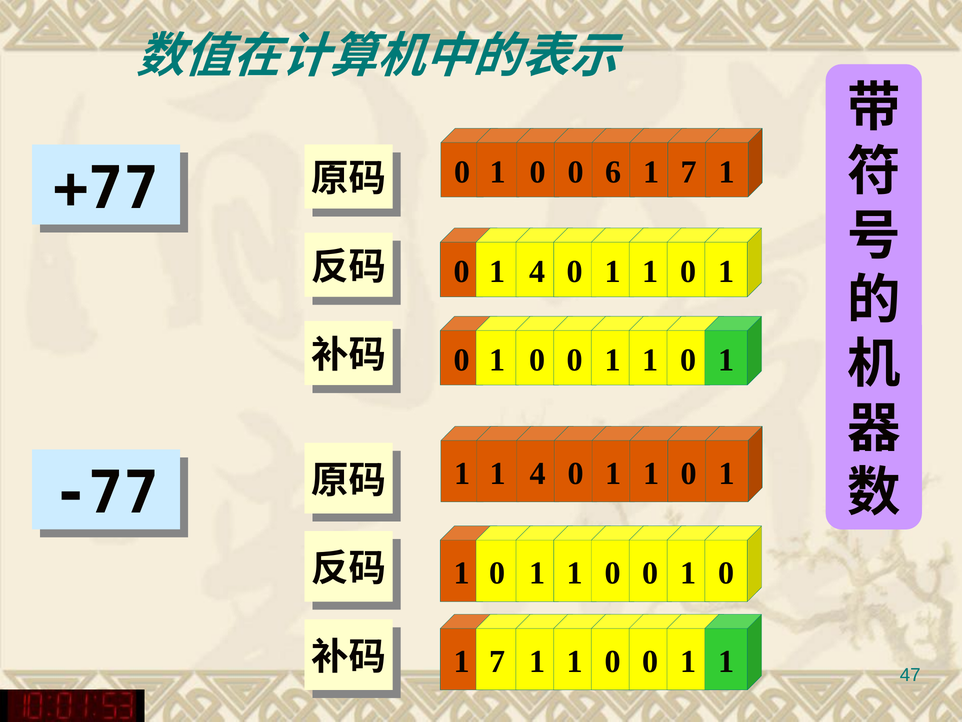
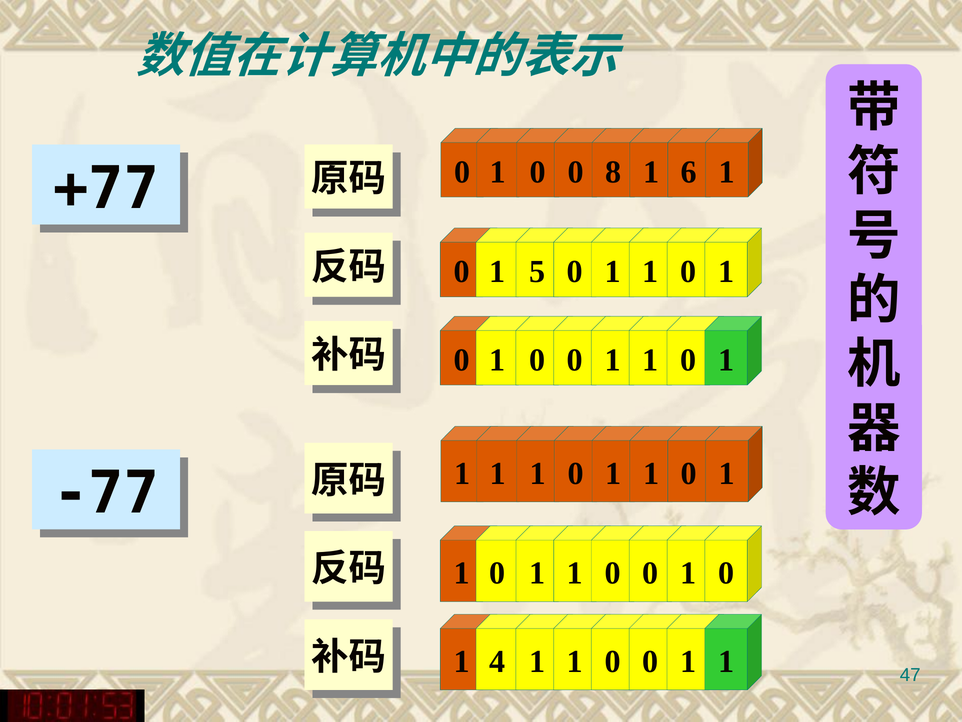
6: 6 -> 8 (613, 172)
7: 7 -> 6 (689, 172)
0 1 4: 4 -> 5 (537, 272)
1 1 4: 4 -> 1 (538, 473)
7: 7 -> 4 (497, 661)
